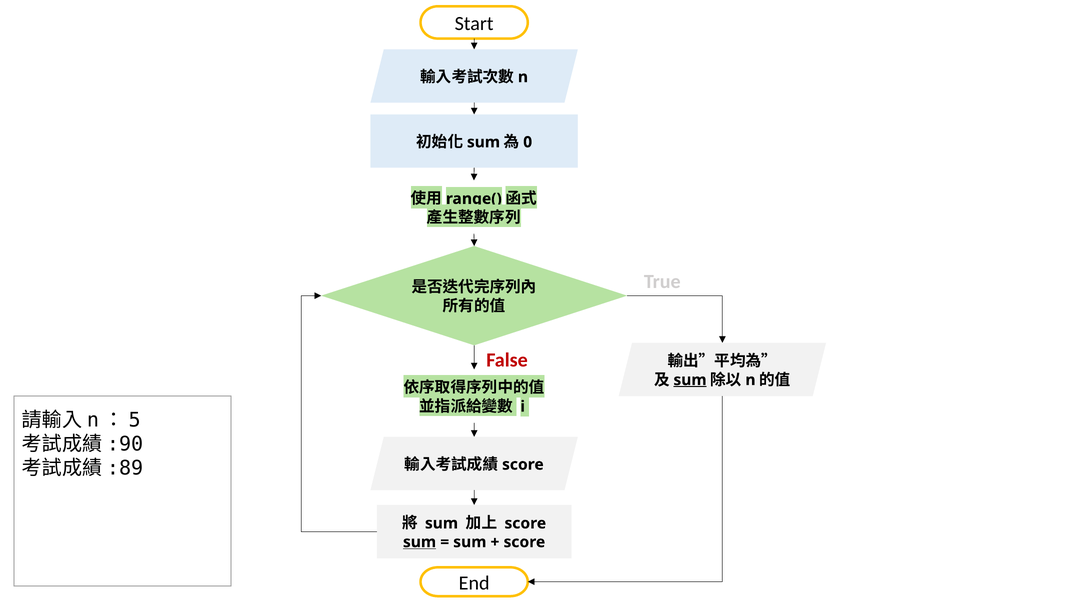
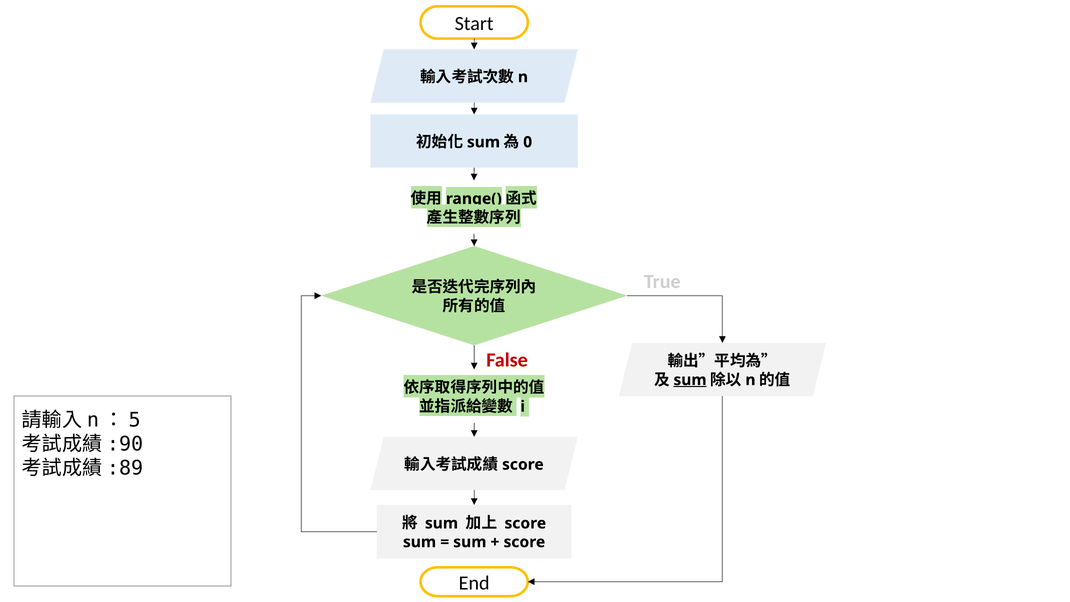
sum underline: present -> none (420, 542)
